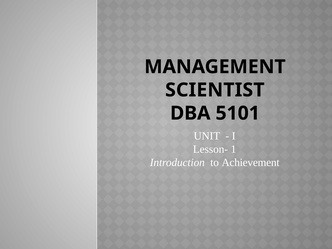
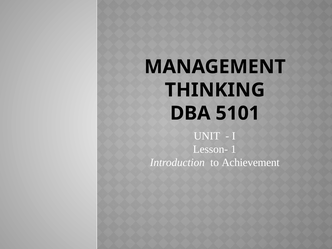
SCIENTIST: SCIENTIST -> THINKING (215, 90)
